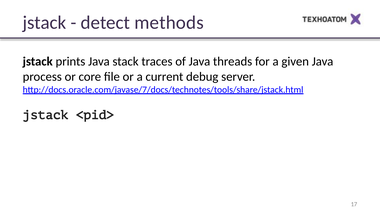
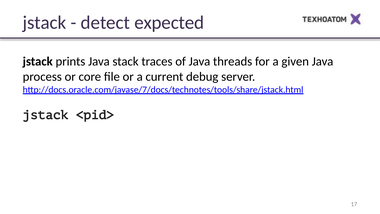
methods: methods -> expected (169, 23)
